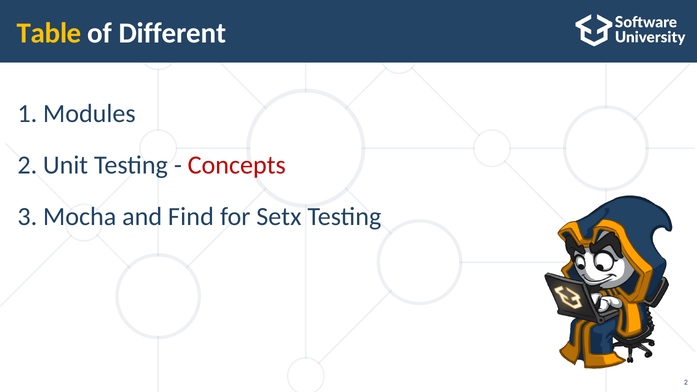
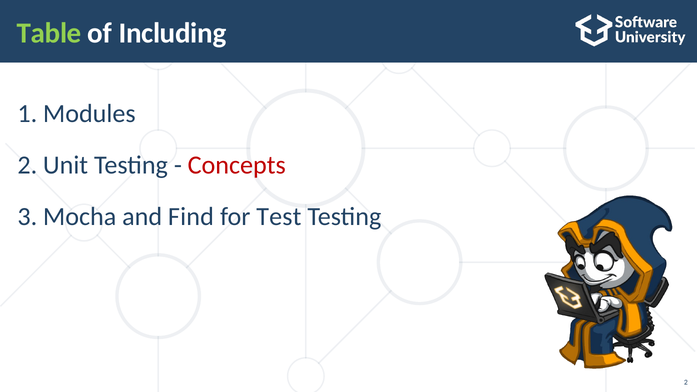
Table colour: yellow -> light green (49, 33)
Different: Different -> Including (172, 33)
Setx: Setx -> Test (279, 216)
